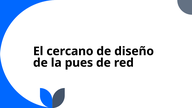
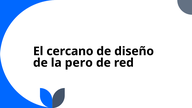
pues: pues -> pero (79, 63)
